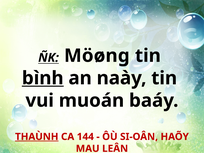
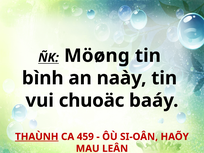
bình underline: present -> none (43, 78)
muoán: muoán -> chuoäc (92, 101)
144: 144 -> 459 (85, 137)
